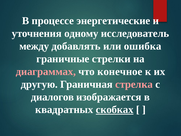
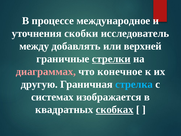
энергетические: энергетические -> международное (113, 21)
одному: одному -> скобки (81, 33)
ошибка: ошибка -> верхней (143, 46)
стрелки underline: none -> present (111, 59)
стрелка colour: pink -> light blue (134, 84)
диалогов: диалогов -> системах (52, 97)
